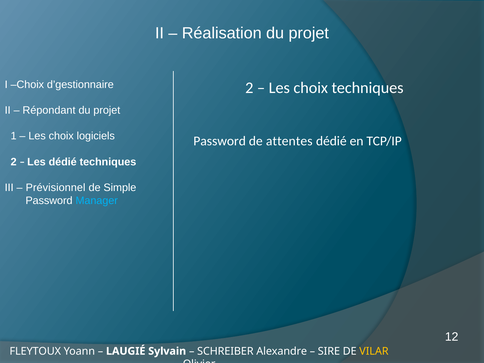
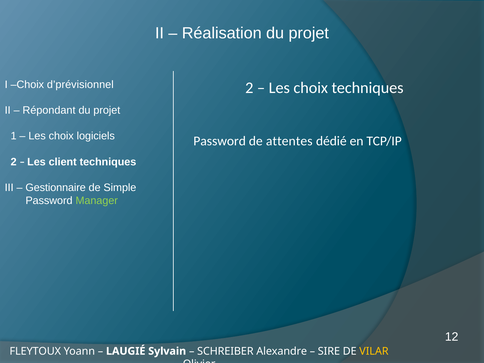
d’gestionnaire: d’gestionnaire -> d’prévisionnel (80, 84)
Les dédié: dédié -> client (63, 162)
Prévisionnel: Prévisionnel -> Gestionnaire (56, 188)
Manager colour: light blue -> light green (97, 201)
